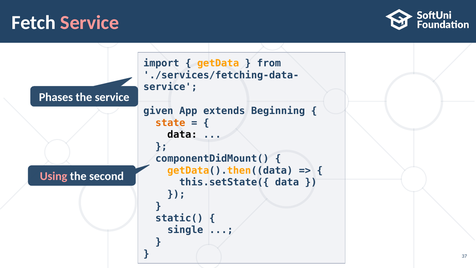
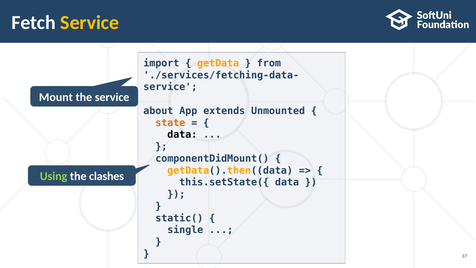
Service colour: pink -> yellow (90, 23)
Phases: Phases -> Mount (56, 97)
given: given -> about (158, 111)
Beginning: Beginning -> Unmounted (278, 111)
Using colour: pink -> light green (54, 176)
second: second -> clashes (107, 176)
